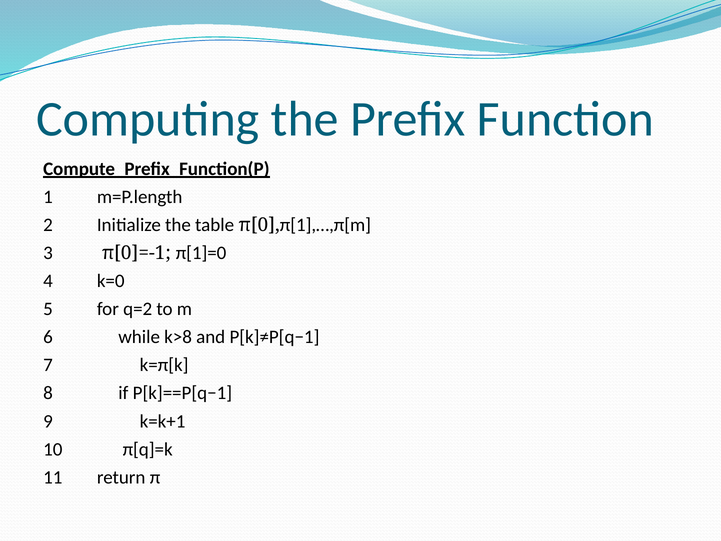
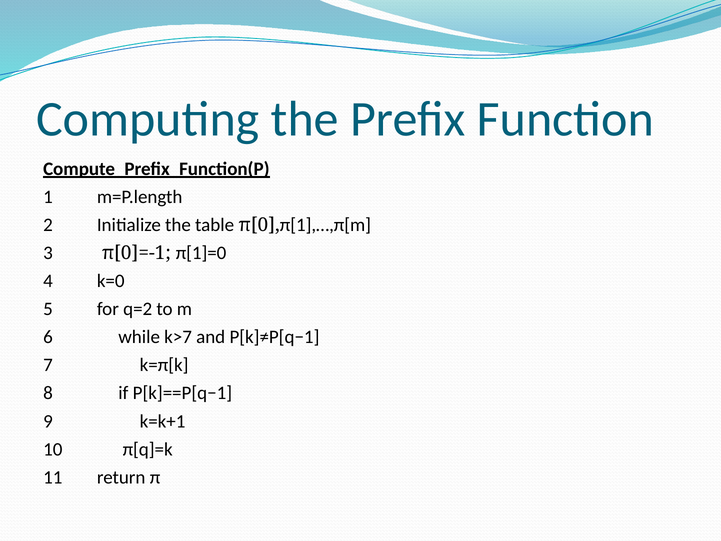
k>8: k>8 -> k>7 (178, 337)
